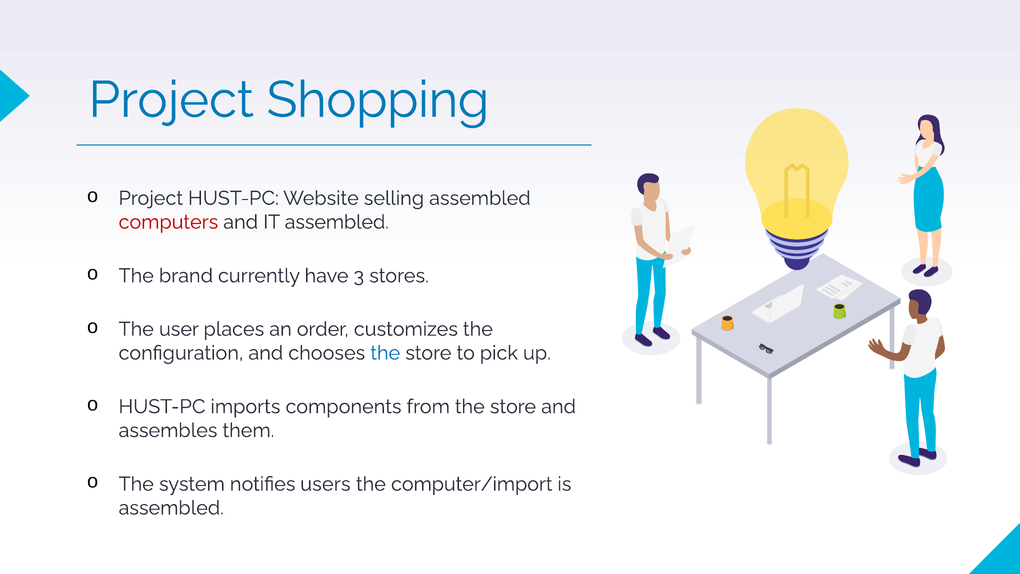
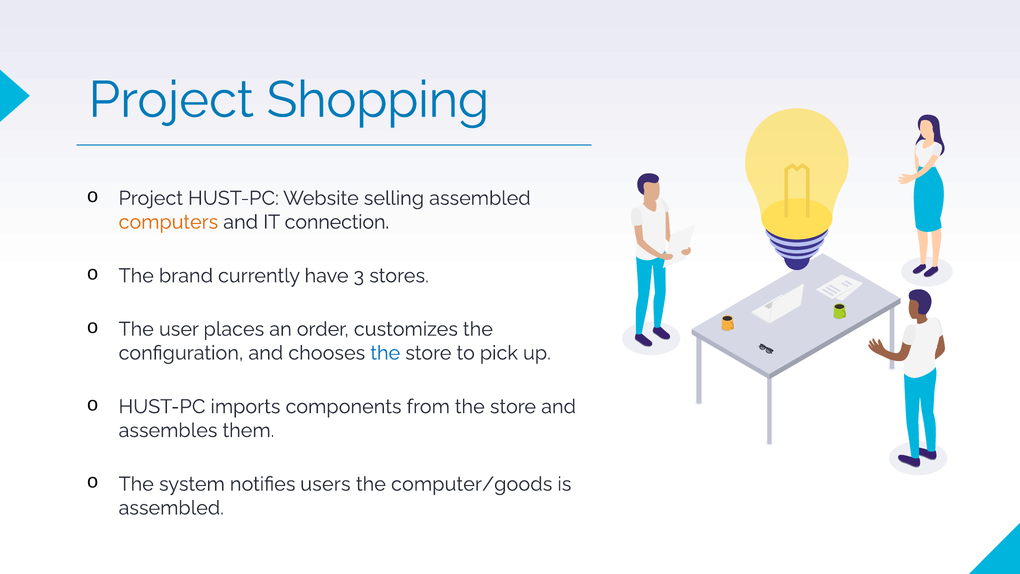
computers colour: red -> orange (168, 222)
IT assembled: assembled -> connection (337, 222)
computer/import: computer/import -> computer/goods (472, 484)
